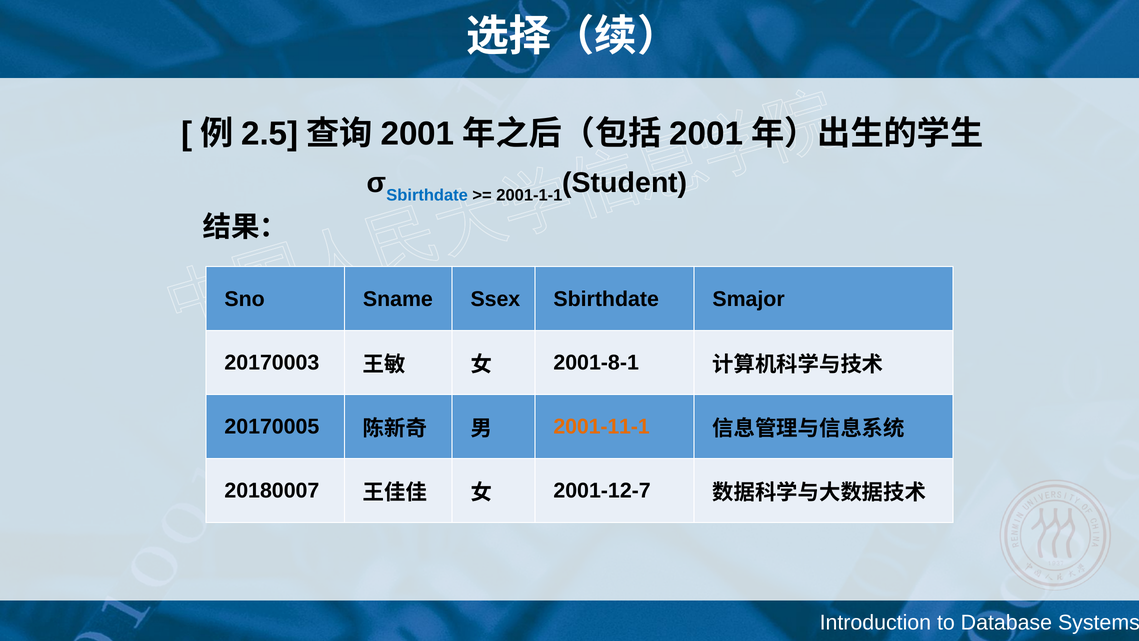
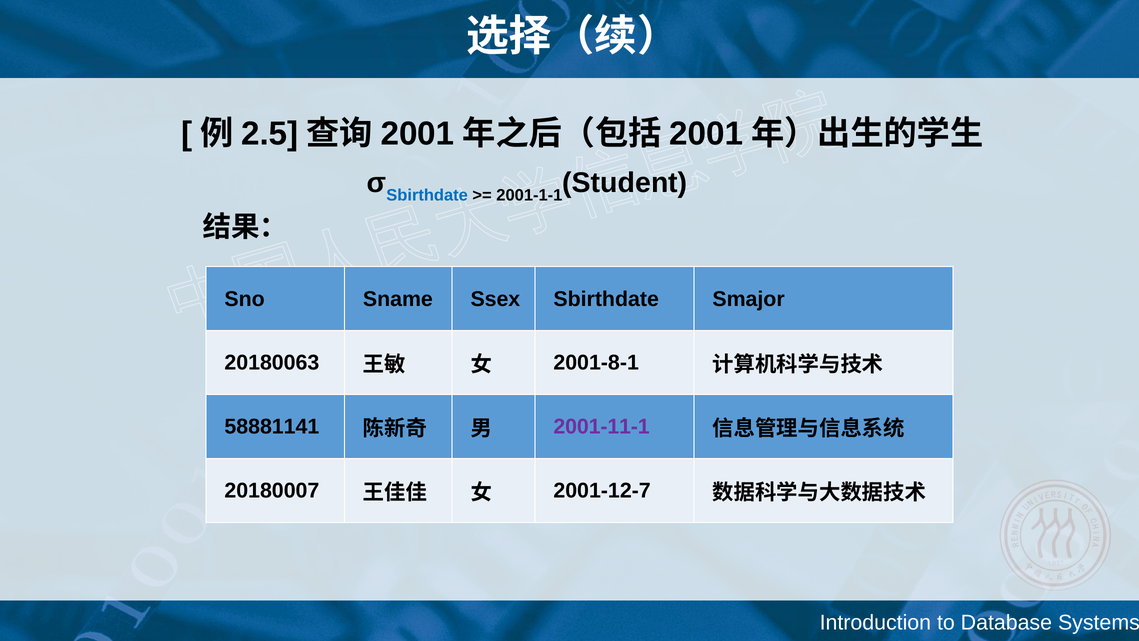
20170003: 20170003 -> 20180063 (272, 363)
20170005: 20170005 -> 58881141 (272, 427)
2001-11-1 colour: orange -> purple (602, 427)
